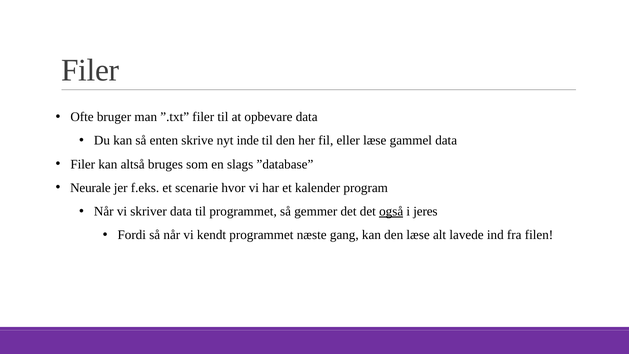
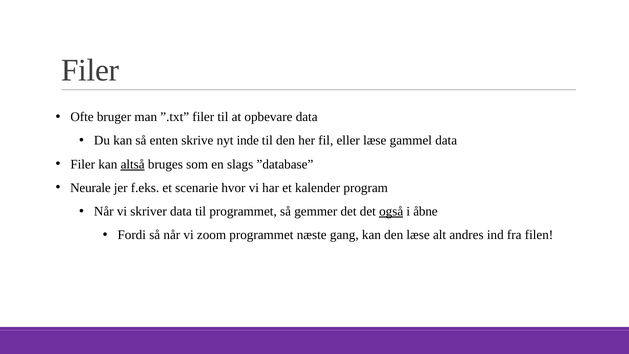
altså underline: none -> present (133, 164)
jeres: jeres -> åbne (425, 211)
kendt: kendt -> zoom (212, 235)
lavede: lavede -> andres (467, 235)
